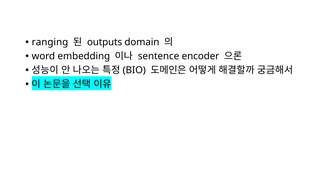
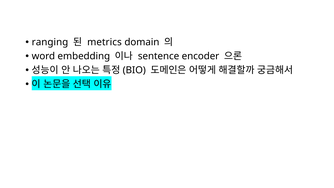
outputs: outputs -> metrics (104, 42)
